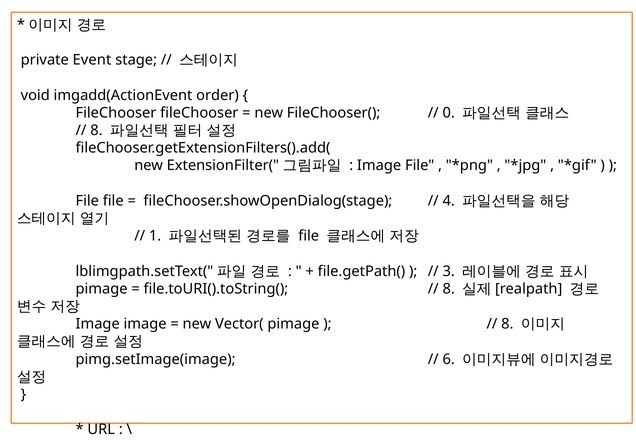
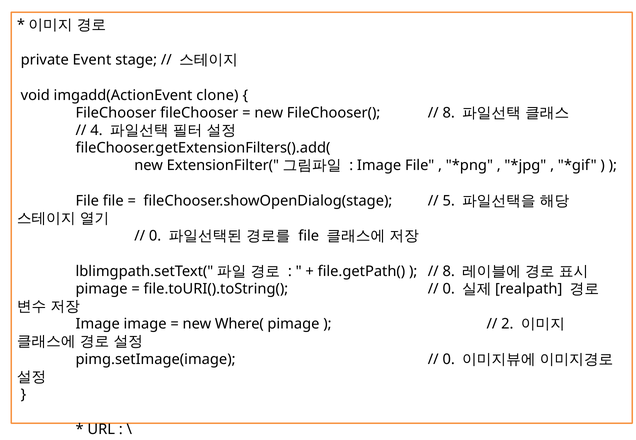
order: order -> clone (217, 95)
0: 0 -> 8 (449, 113)
8: 8 -> 4 (96, 130)
4: 4 -> 5 (449, 201)
1: 1 -> 0 (155, 236)
3: 3 -> 8 (449, 271)
8: 8 -> 0 (449, 289)
Vector(: Vector( -> Where( (239, 324)
8: 8 -> 2 (507, 324)
6: 6 -> 0 (449, 359)
